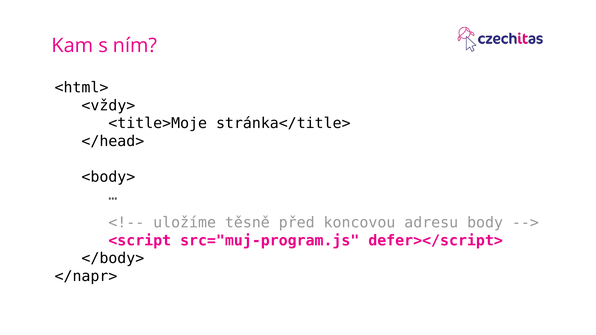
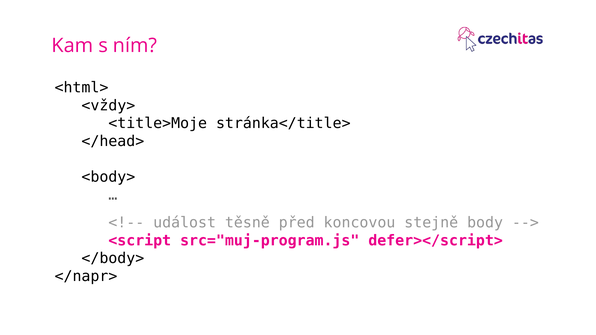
uložíme: uložíme -> událost (185, 223)
adresu: adresu -> stejně (431, 223)
